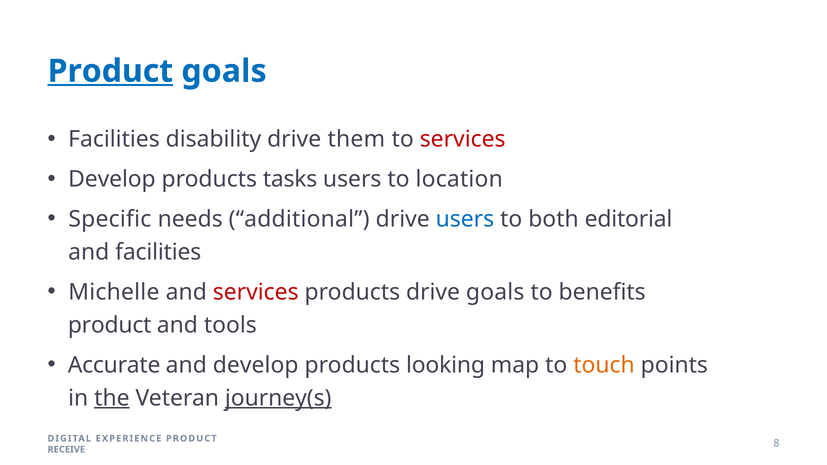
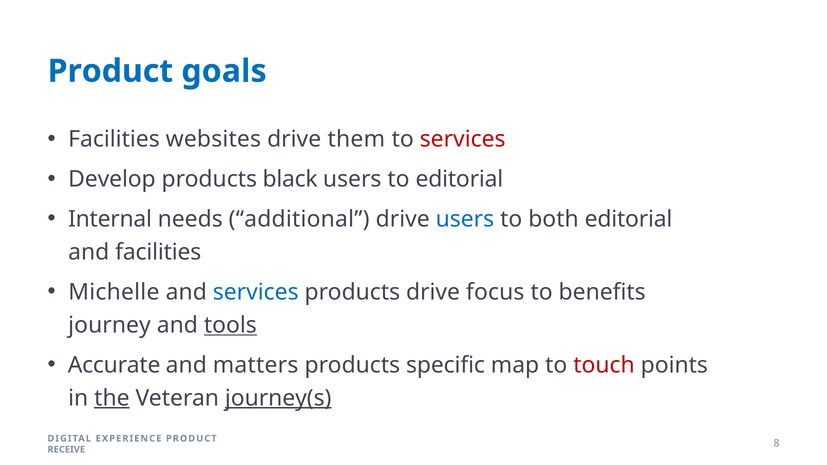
Product underline: present -> none (110, 71)
disability: disability -> websites (213, 139)
tasks: tasks -> black (290, 179)
to location: location -> editorial (459, 179)
Specific: Specific -> Internal (110, 219)
services colour: red -> blue (256, 292)
drive goals: goals -> focus (495, 292)
product: product -> journey (110, 325)
tools underline: none -> present (230, 325)
and develop: develop -> matters (256, 365)
looking: looking -> specific (446, 365)
touch colour: orange -> red (604, 365)
